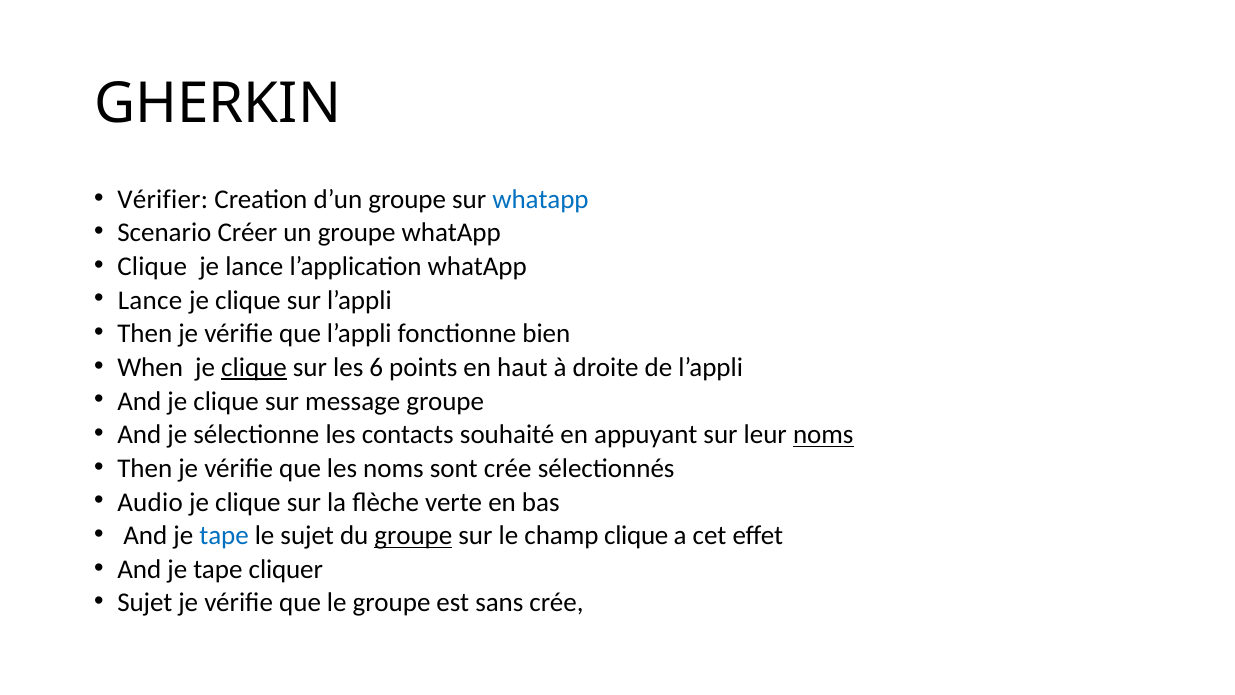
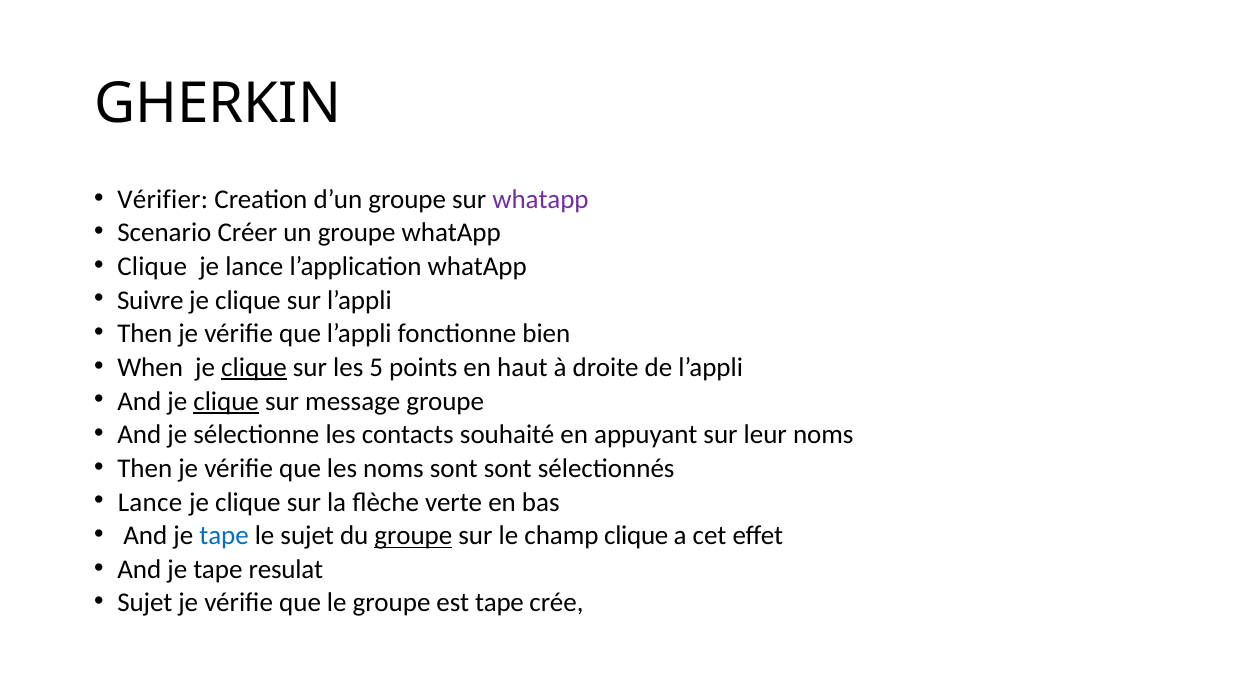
whatapp colour: blue -> purple (540, 199)
Lance: Lance -> Suivre (150, 300)
6: 6 -> 5 (376, 367)
clique underline: none -> present (226, 401)
noms underline: present -> none (823, 435)
sont crée: crée -> sont (508, 468)
Audio: Audio -> Lance (150, 502)
cliquer: cliquer -> resulat (286, 569)
est sans: sans -> tape (499, 603)
